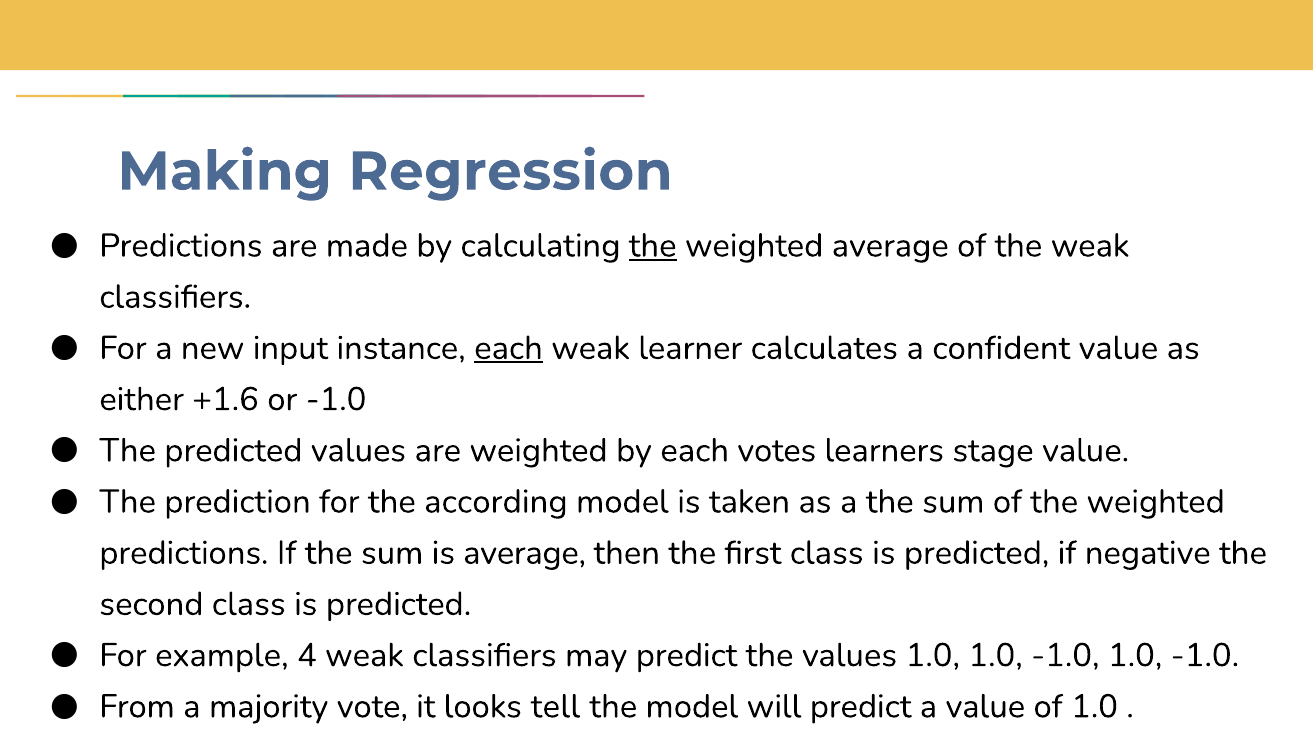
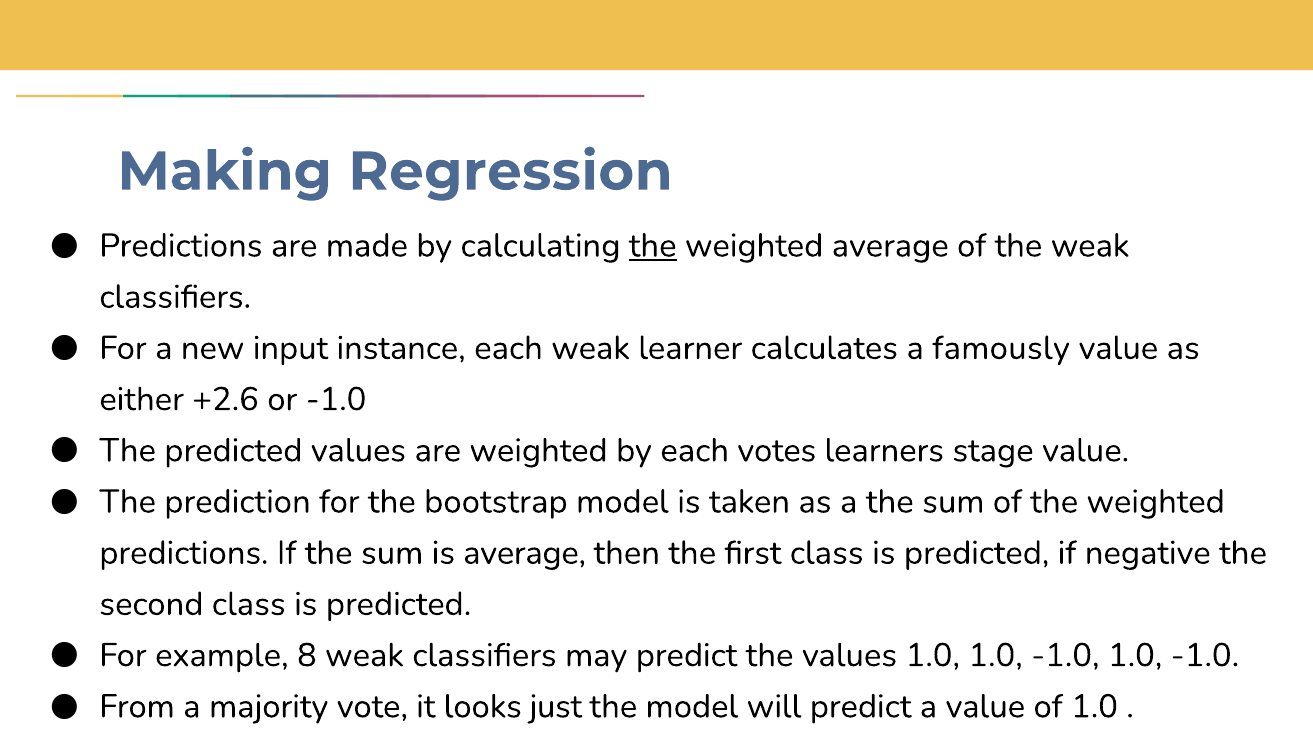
each underline: present -> none (508, 348)
confident: confident -> famously (1001, 348)
+1.6: +1.6 -> +2.6 (226, 399)
according: according -> bootstrap (496, 501)
4: 4 -> 8 (307, 655)
tell: tell -> just (556, 706)
